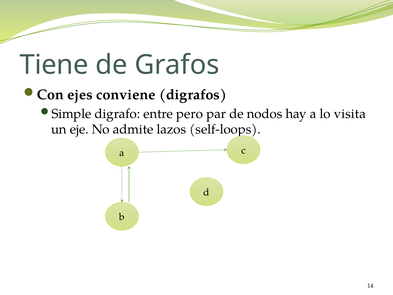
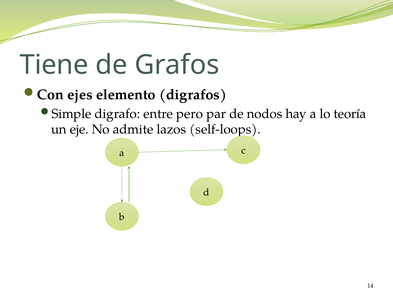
conviene: conviene -> elemento (126, 95)
visita: visita -> teoría (350, 114)
